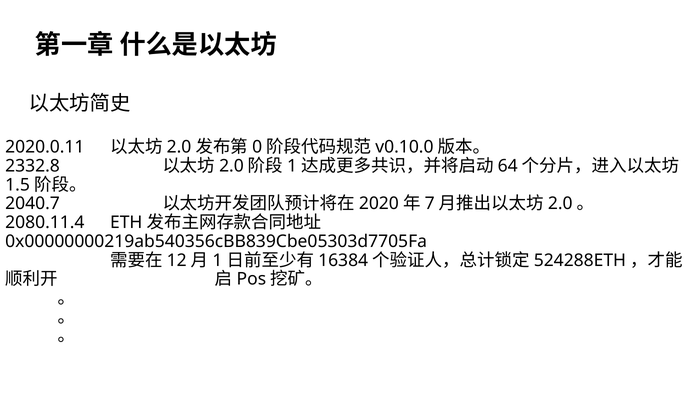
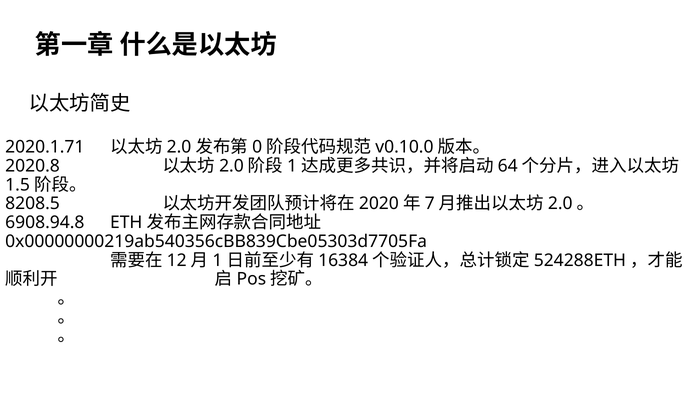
2020.0.11: 2020.0.11 -> 2020.1.71 (45, 147)
2332.8: 2332.8 -> 2020.8 (33, 166)
2040.7: 2040.7 -> 8208.5 (33, 204)
2080.11.4: 2080.11.4 -> 6908.94.8 (45, 223)
